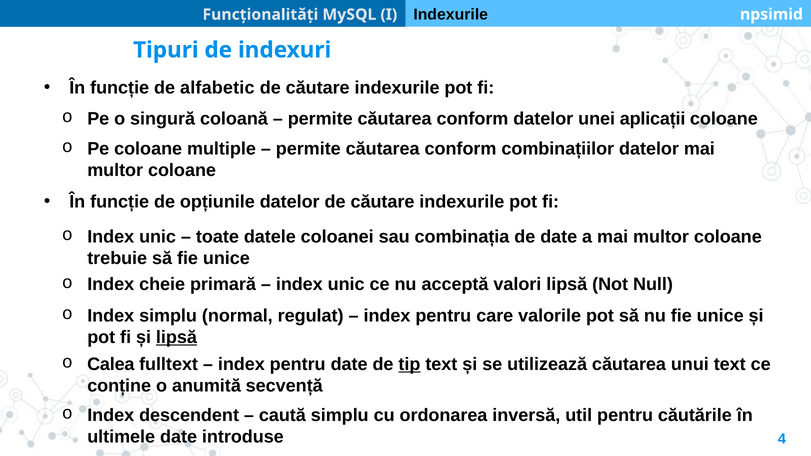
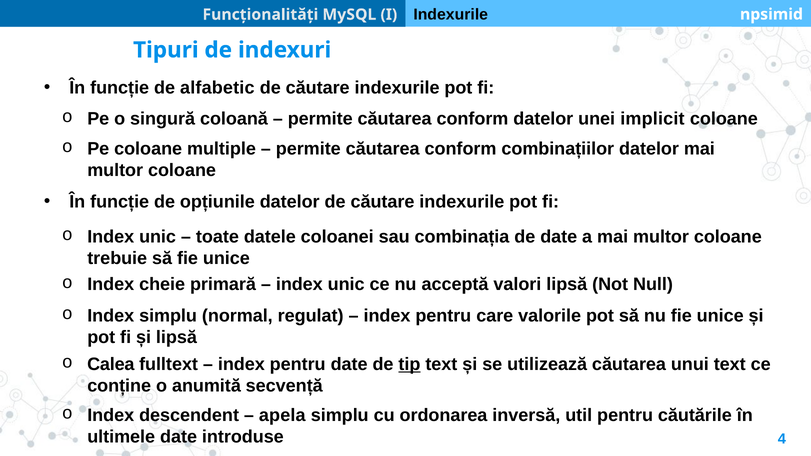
aplicații: aplicații -> implicit (652, 119)
lipsă underline: present -> none (176, 337)
caută: caută -> apela (282, 415)
